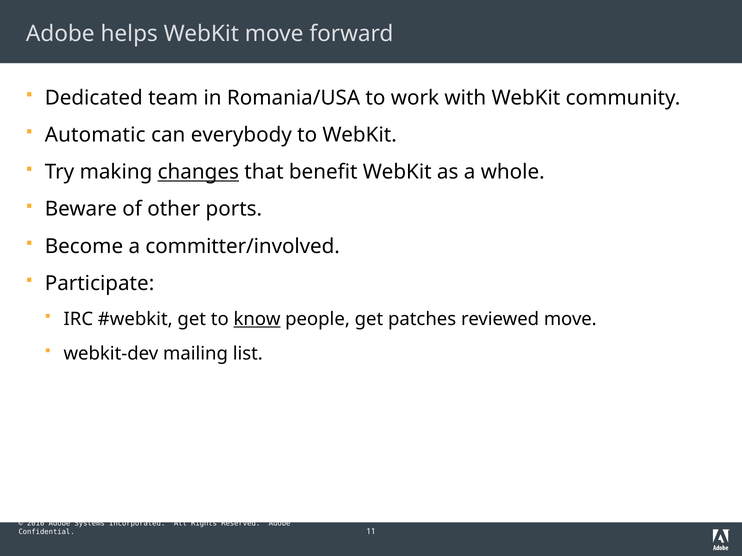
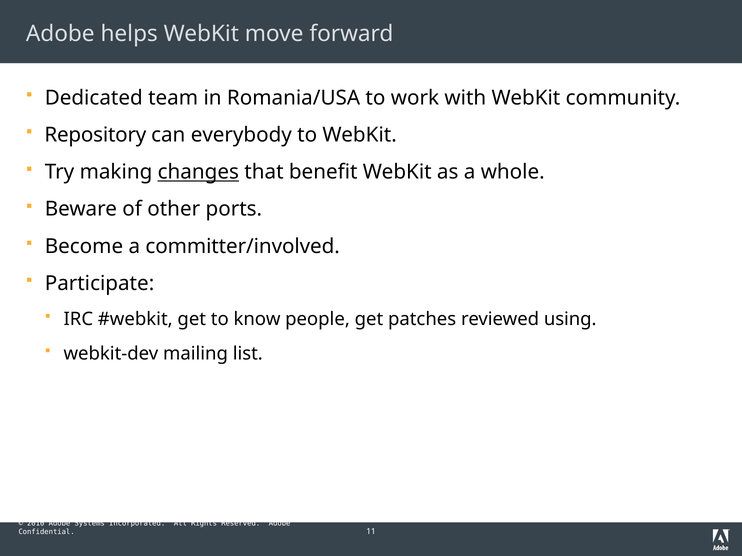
Automatic: Automatic -> Repository (95, 135)
know underline: present -> none (257, 319)
reviewed move: move -> using (570, 319)
